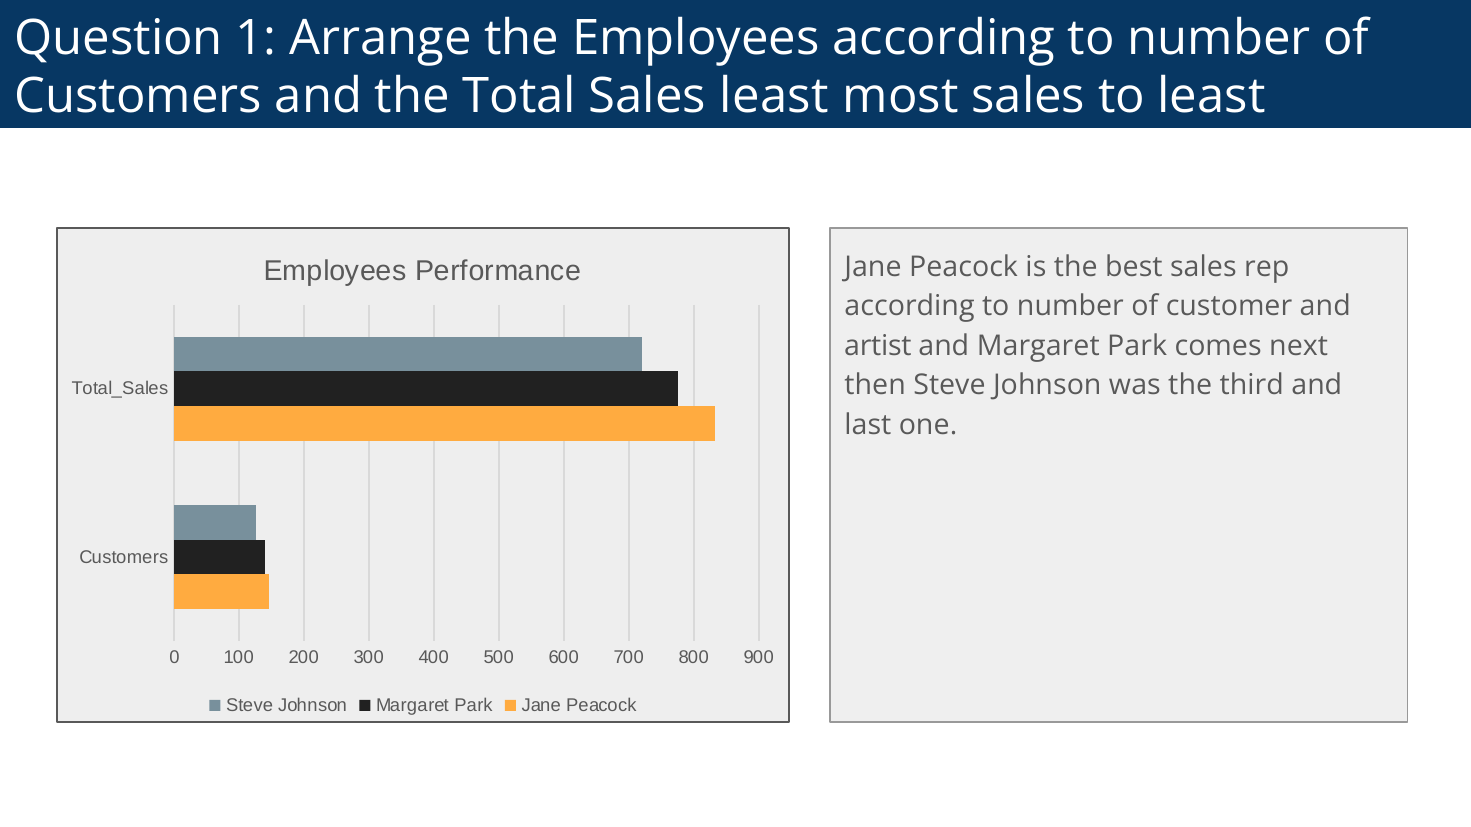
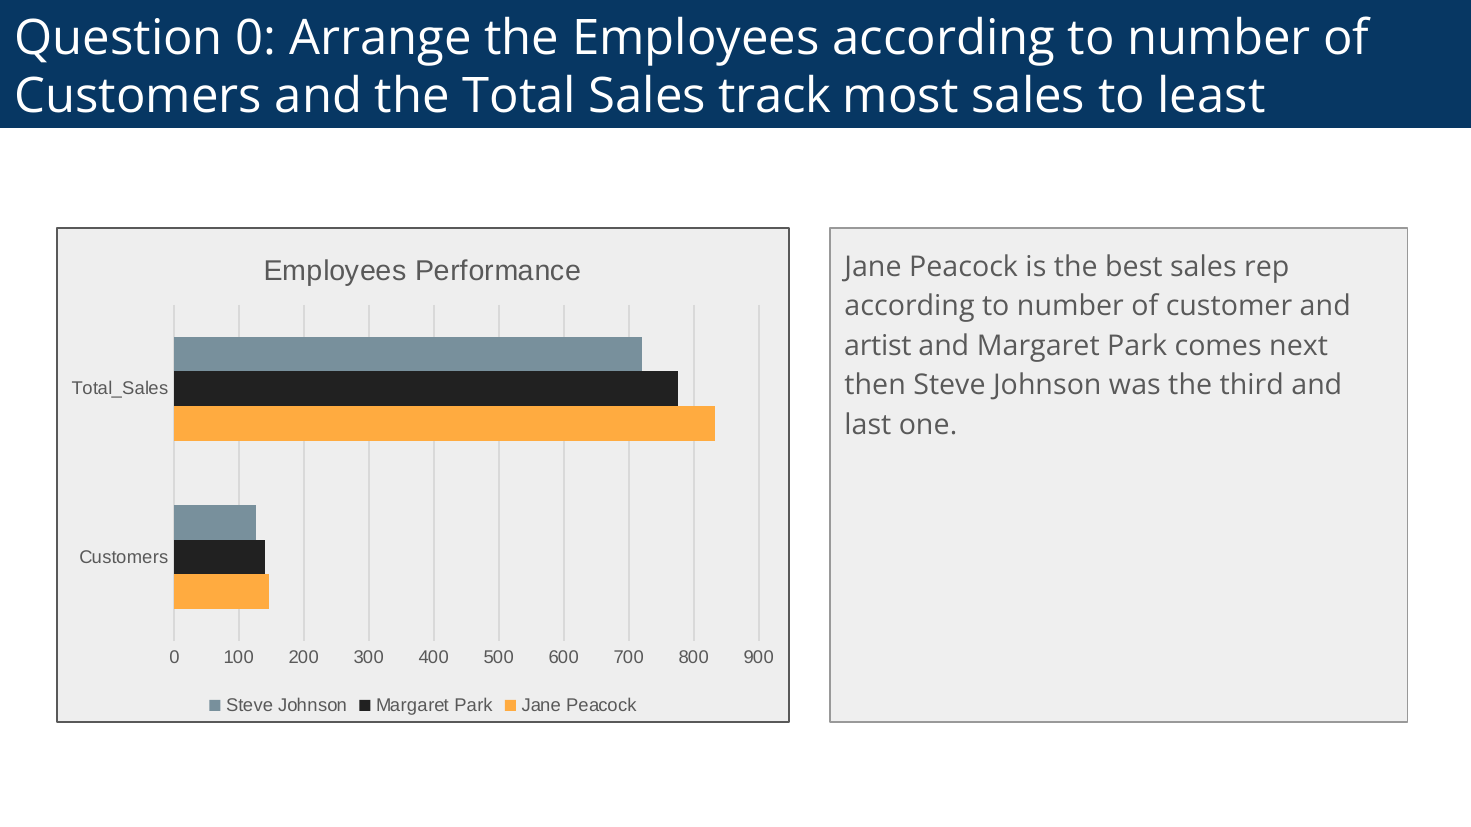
Question 1: 1 -> 0 (256, 38)
Sales least: least -> track (775, 97)
